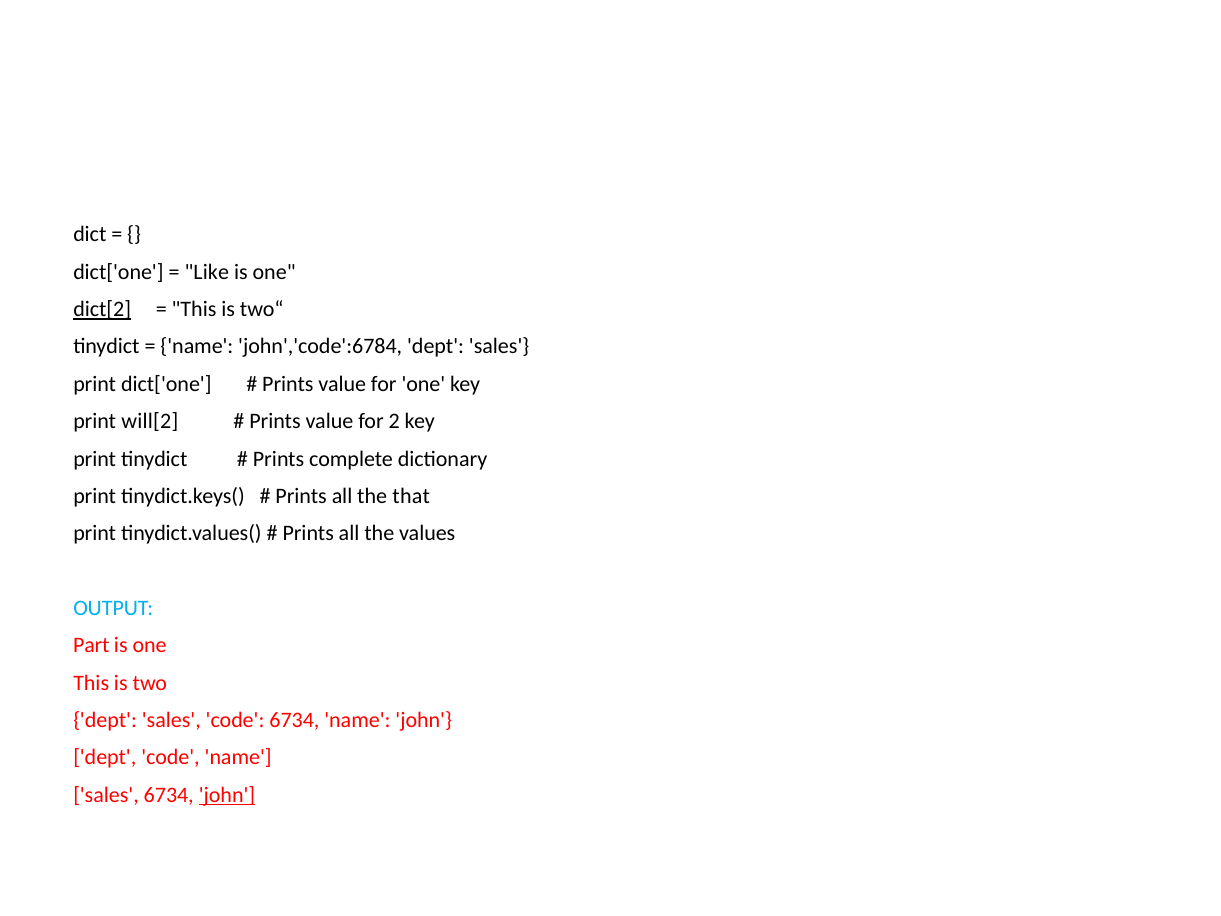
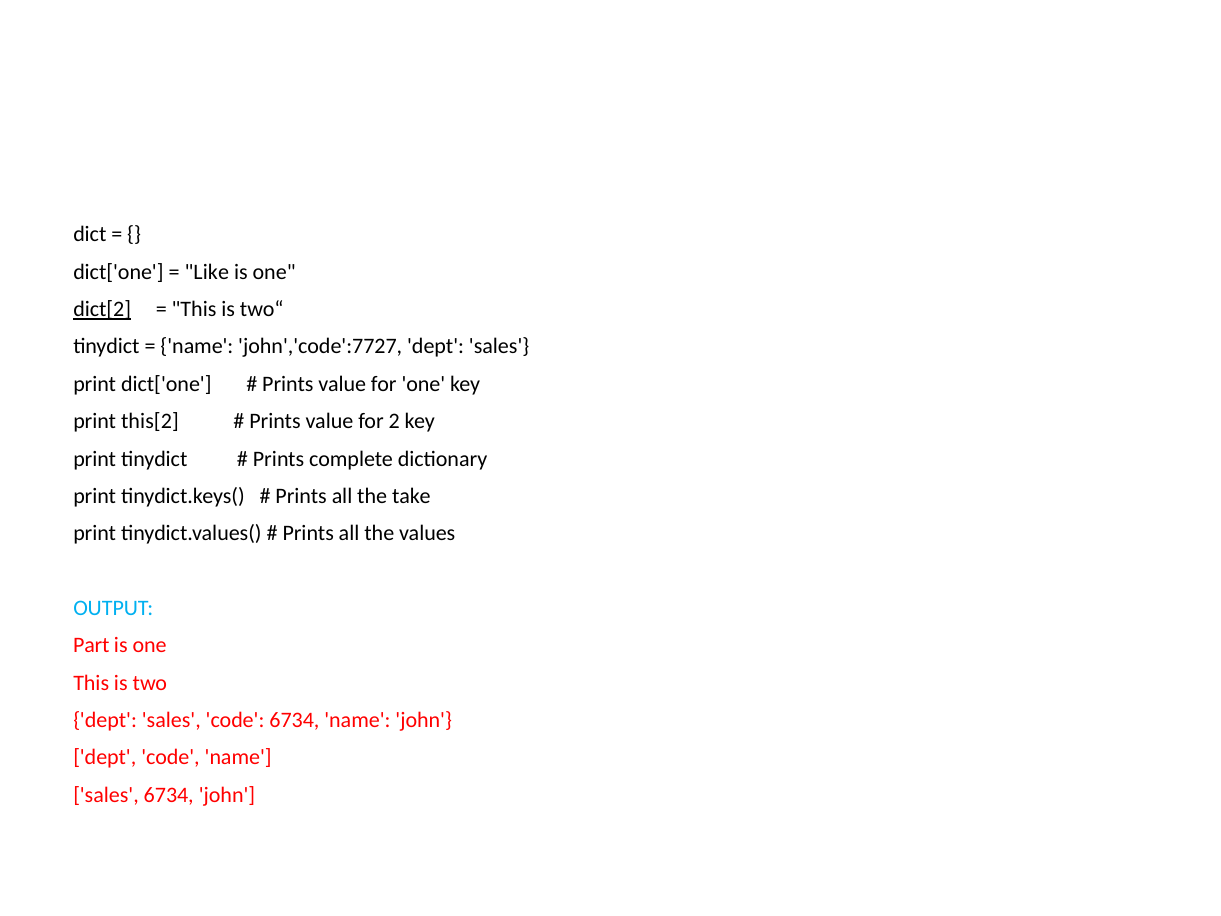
john','code':6784: john','code':6784 -> john','code':7727 (320, 347)
will[2: will[2 -> this[2 (150, 421)
that: that -> take (411, 496)
john underline: present -> none (227, 795)
